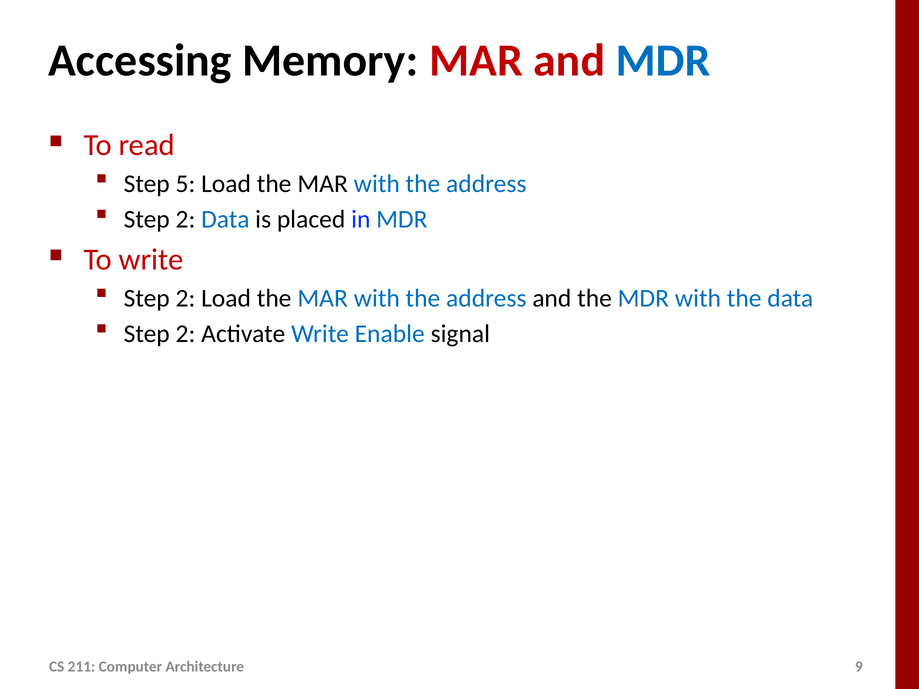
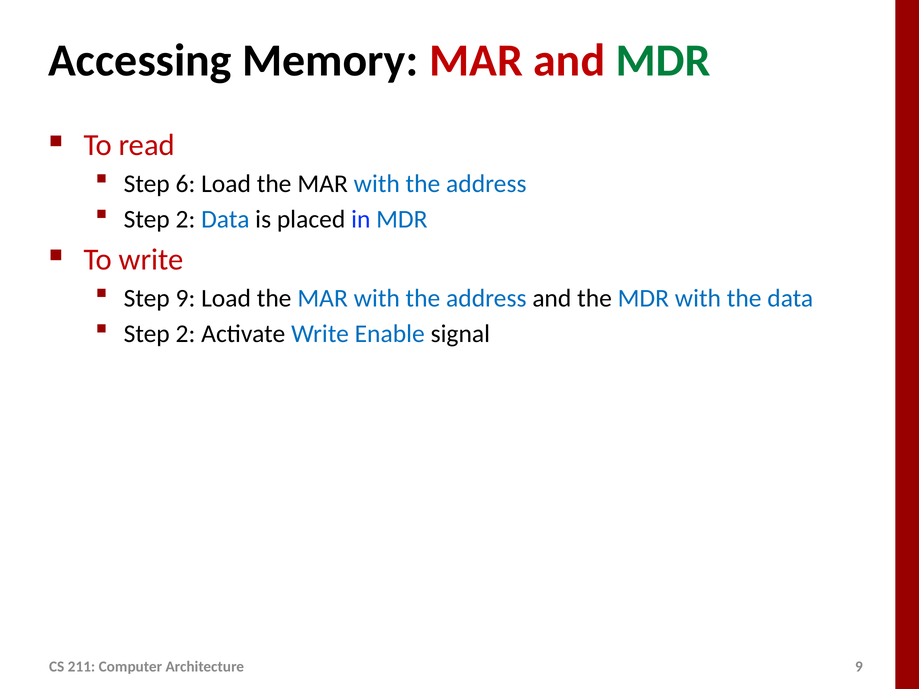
MDR colour: blue -> green (663, 60)
5: 5 -> 6 (185, 184)
2: 2 -> 9 (185, 298)
